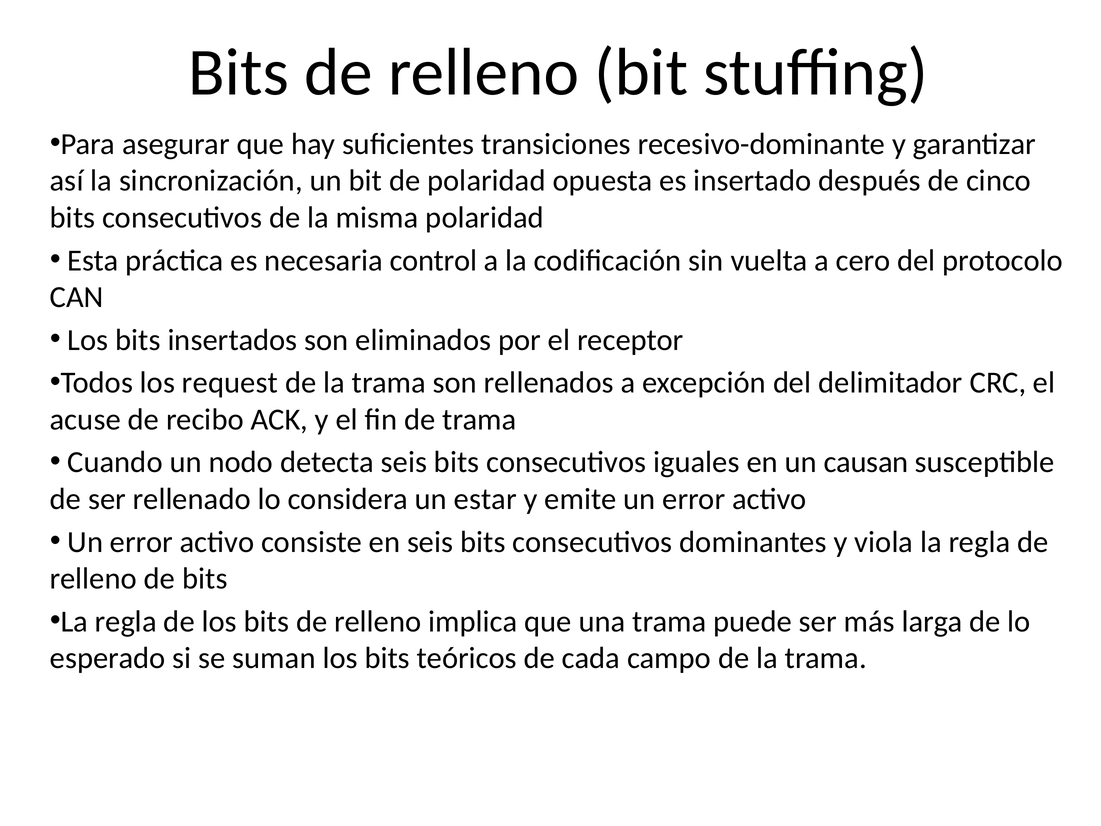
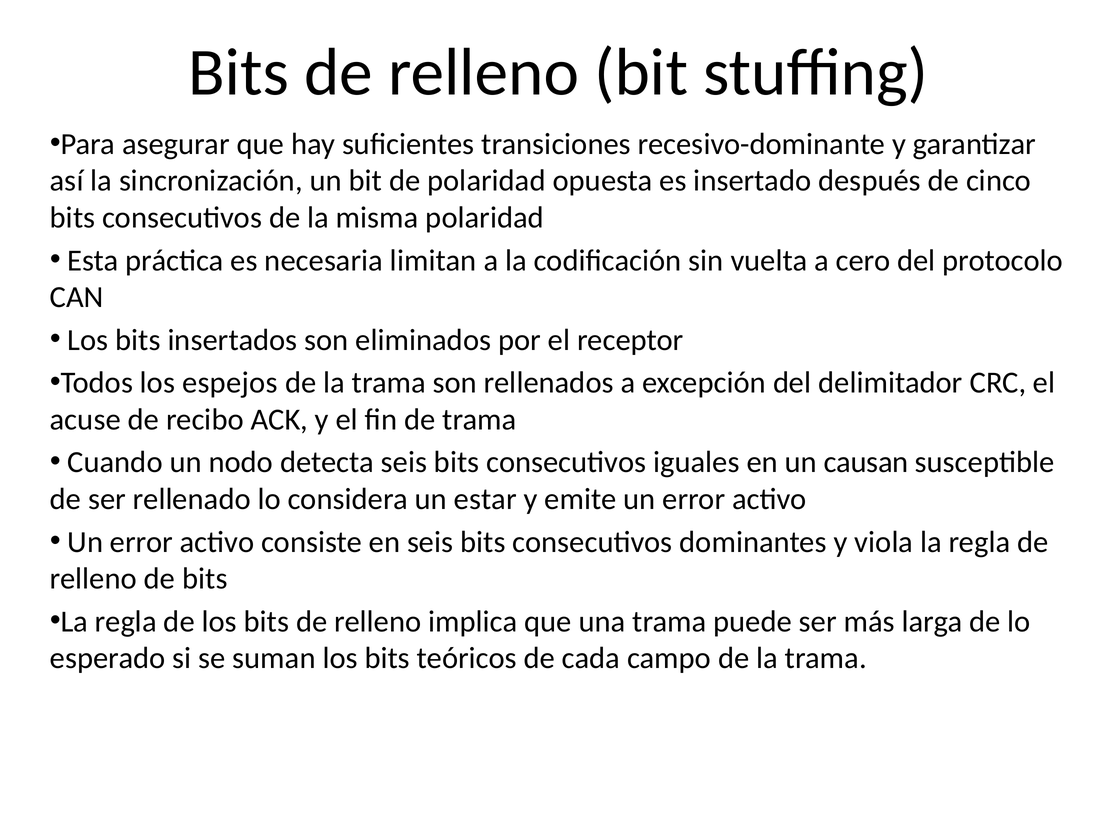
control: control -> limitan (433, 260)
request: request -> espejos (230, 383)
